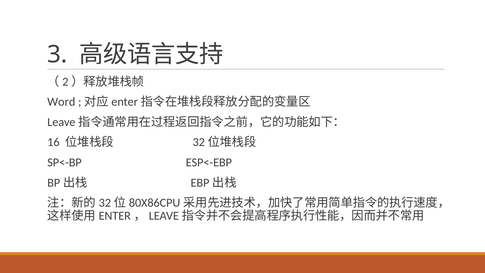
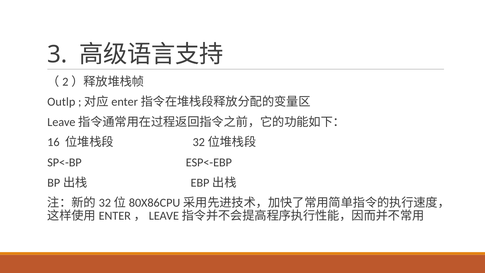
Word: Word -> Outlp (61, 102)
